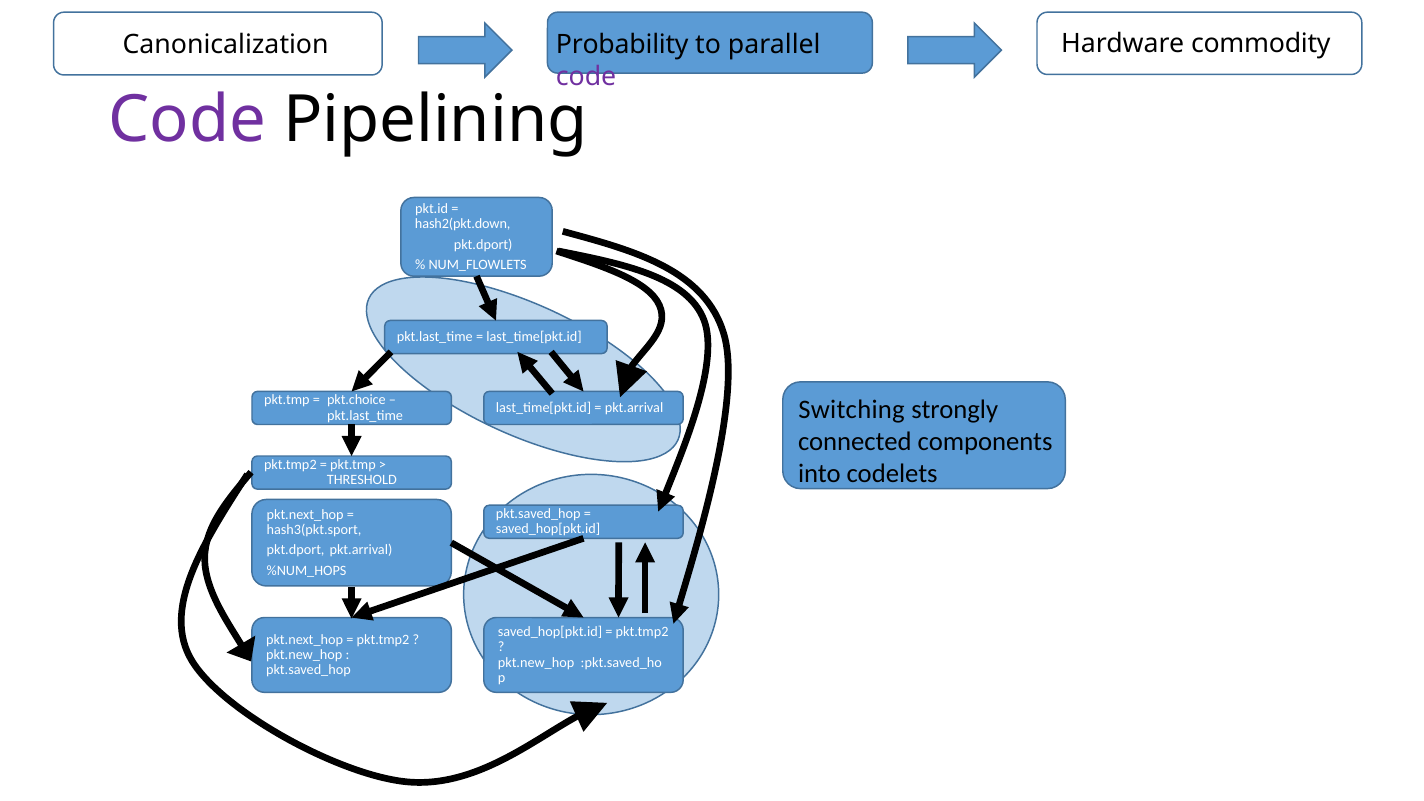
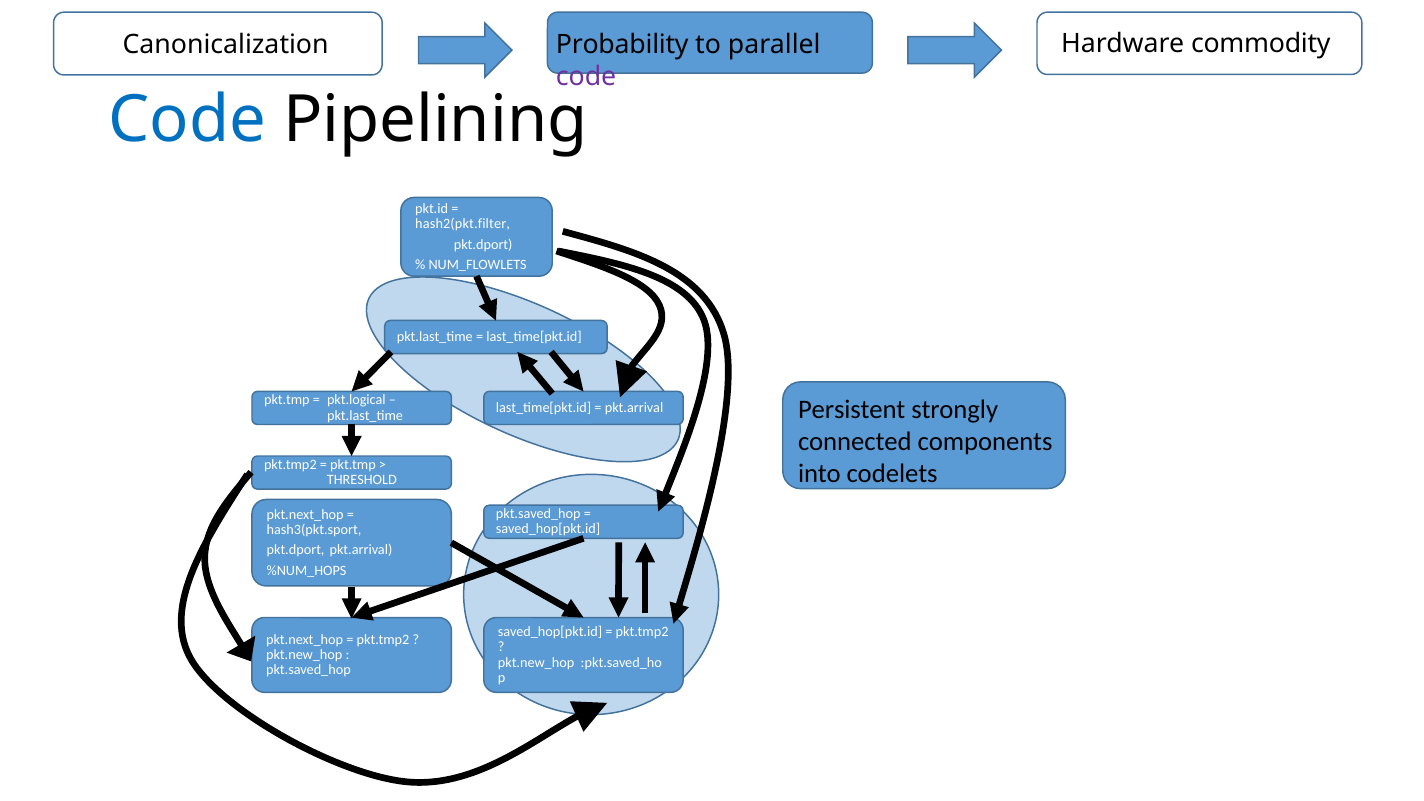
Code colour: purple -> blue (187, 120)
hash2(pkt.down: hash2(pkt.down -> hash2(pkt.filter (463, 224)
pkt.choice: pkt.choice -> pkt.logical (356, 400)
Switching: Switching -> Persistent (852, 410)
